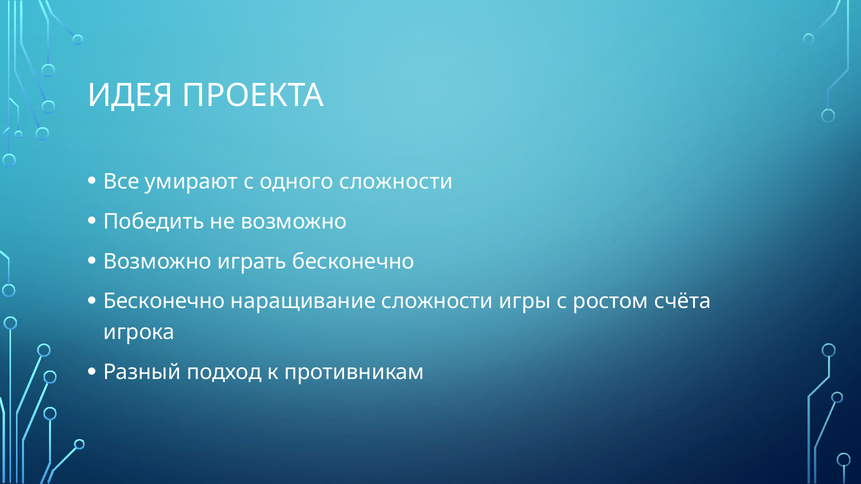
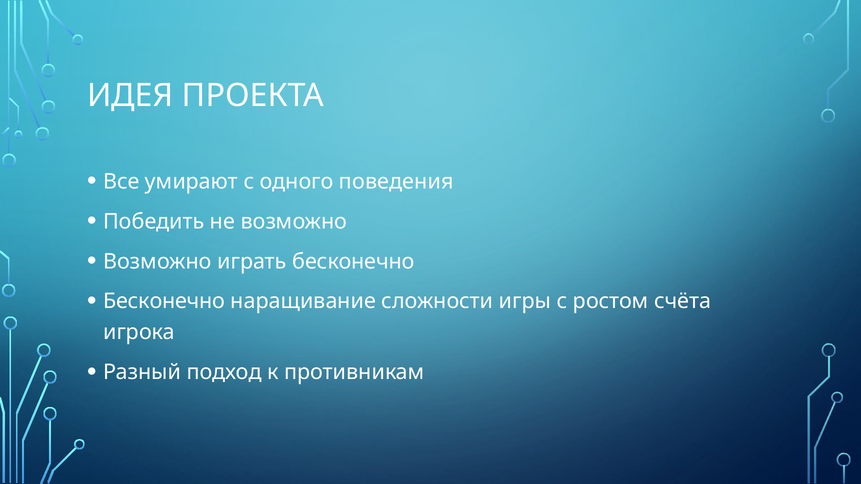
одного сложности: сложности -> поведения (396, 182)
